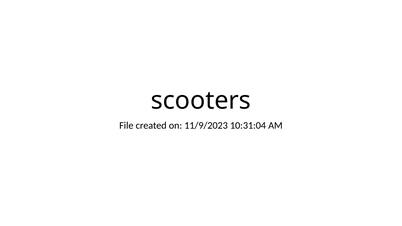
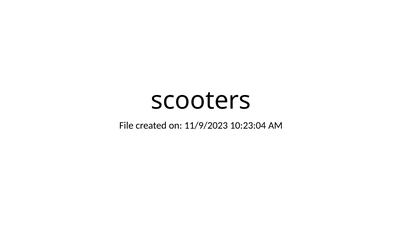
10:31:04: 10:31:04 -> 10:23:04 (248, 126)
